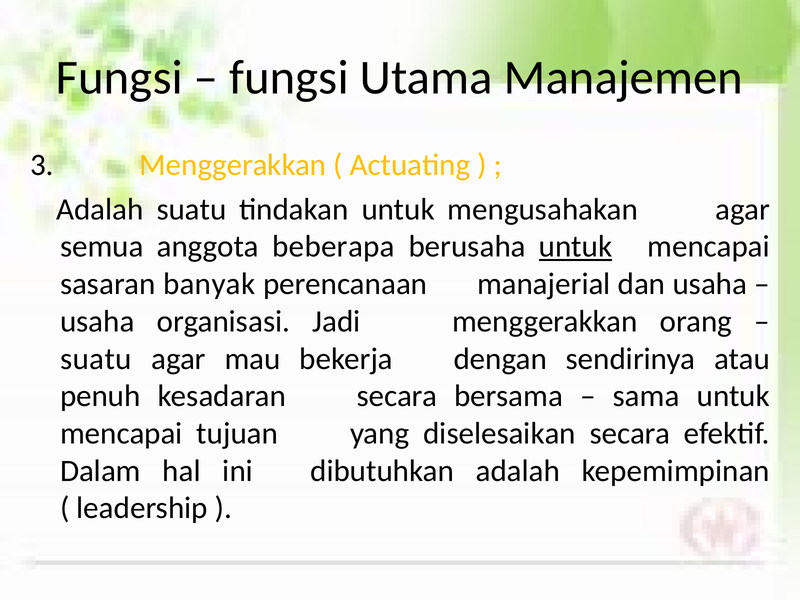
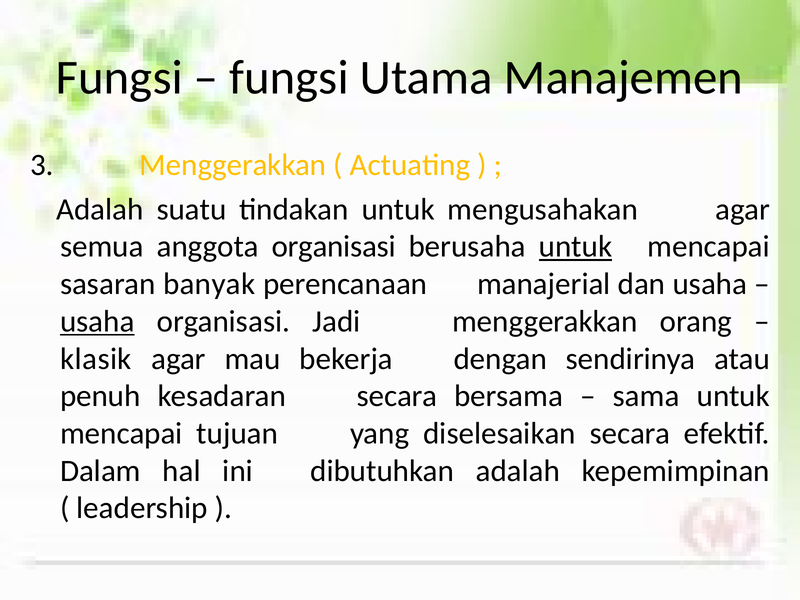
anggota beberapa: beberapa -> organisasi (334, 247)
usaha underline: none -> present (97, 321)
suatu: suatu -> klasik (96, 359)
